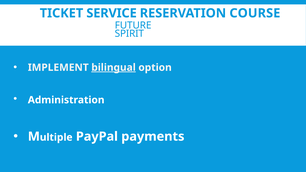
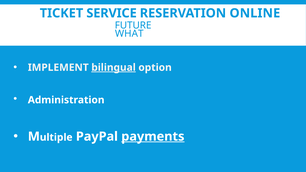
COURSE: COURSE -> ONLINE (255, 13)
SPIRIT: SPIRIT -> WHAT (129, 34)
payments underline: none -> present (153, 137)
